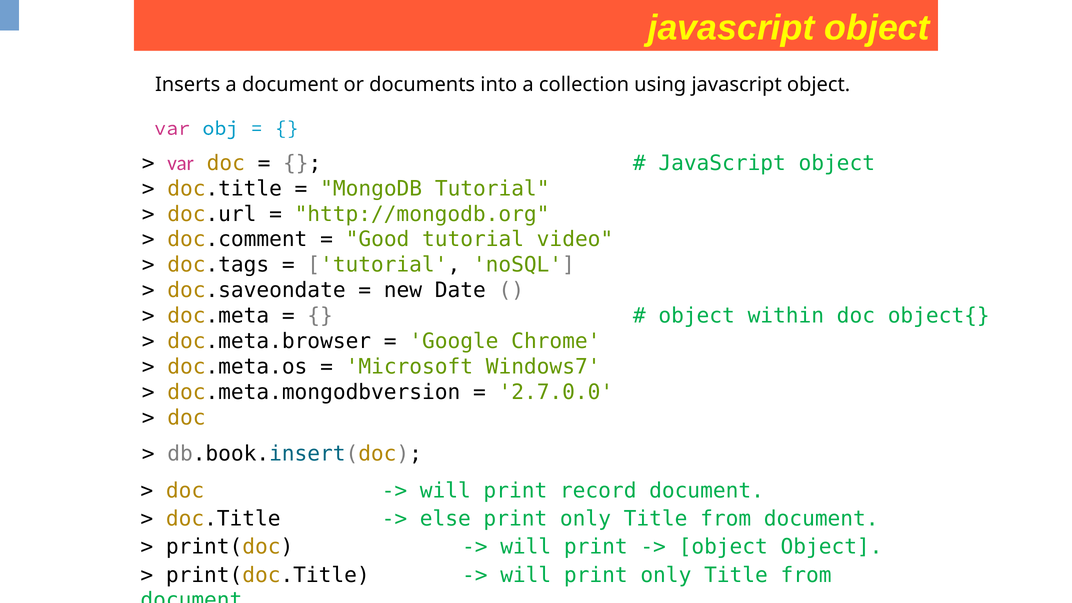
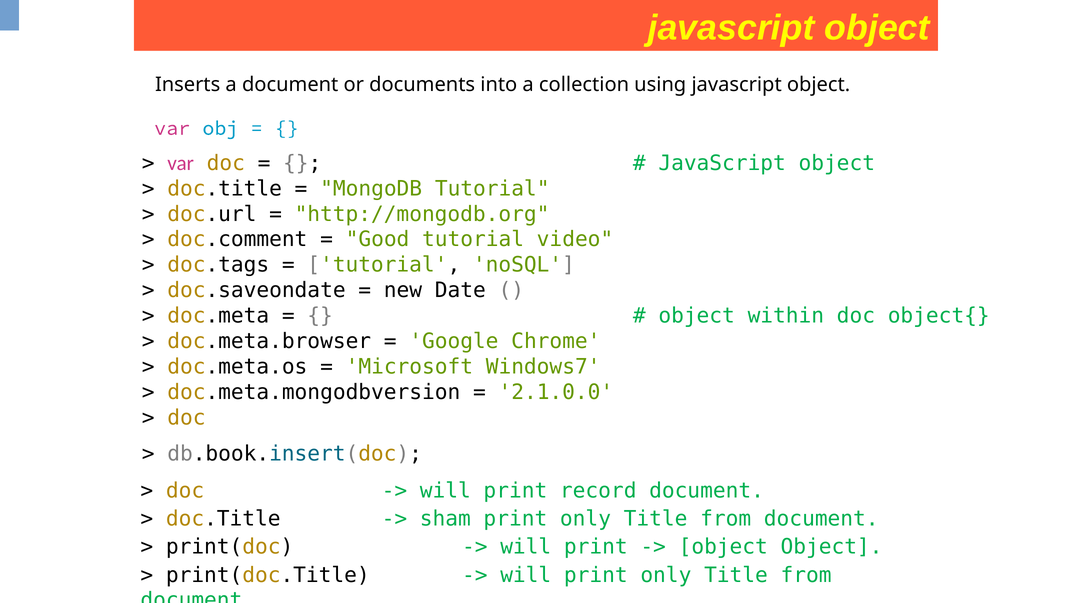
2.7.0.0: 2.7.0.0 -> 2.1.0.0 (556, 392)
else: else -> sham (445, 519)
